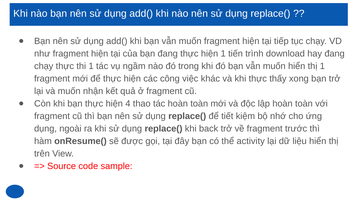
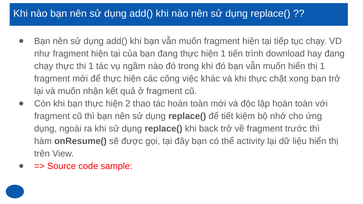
thấy: thấy -> chặt (278, 79)
4: 4 -> 2 (128, 104)
